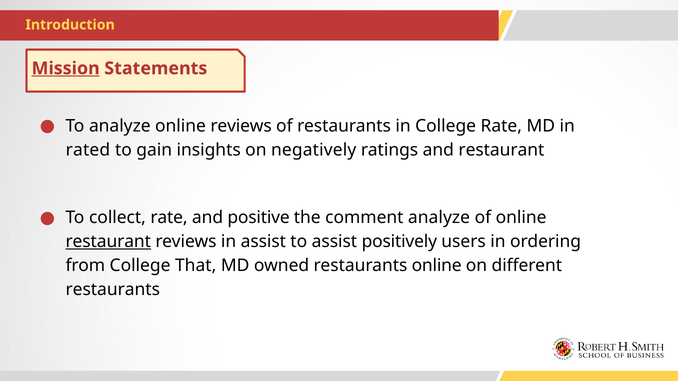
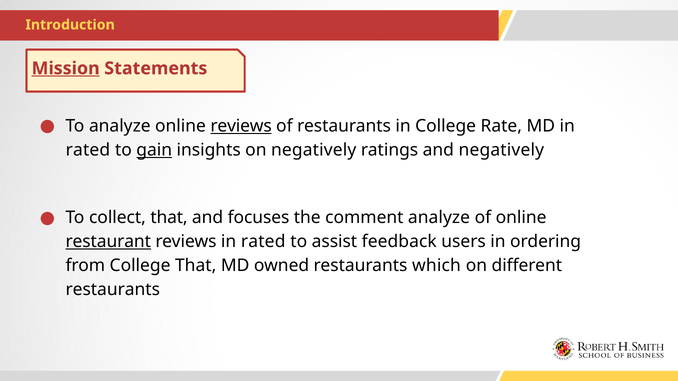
reviews underline: none -> present (241, 126)
gain underline: none -> present (154, 150)
and restaurant: restaurant -> negatively (501, 150)
collect rate: rate -> that (169, 218)
positive: positive -> focuses (259, 218)
reviews in assist: assist -> rated (263, 242)
positively: positively -> feedback (399, 242)
restaurants online: online -> which (436, 266)
